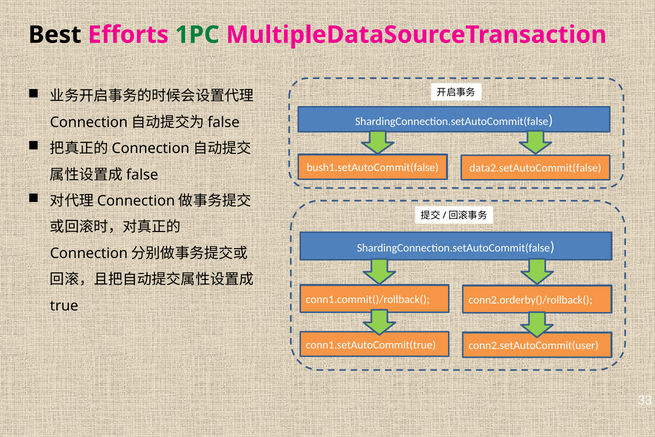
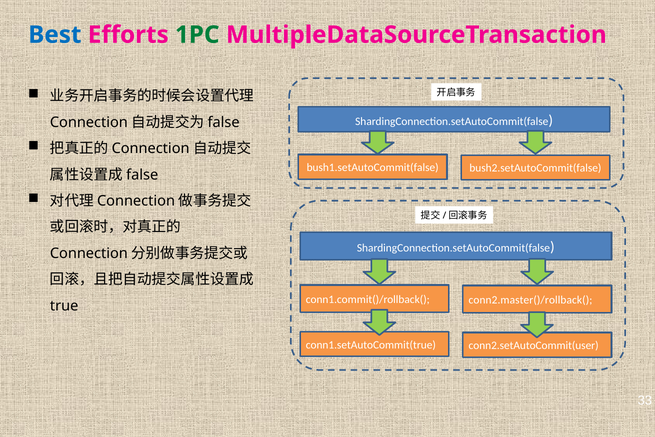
Best colour: black -> blue (55, 35)
data2.setAutoCommit(false: data2.setAutoCommit(false -> bush2.setAutoCommit(false (535, 168)
conn2.orderby()/rollback(: conn2.orderby()/rollback( -> conn2.master()/rollback( (530, 300)
